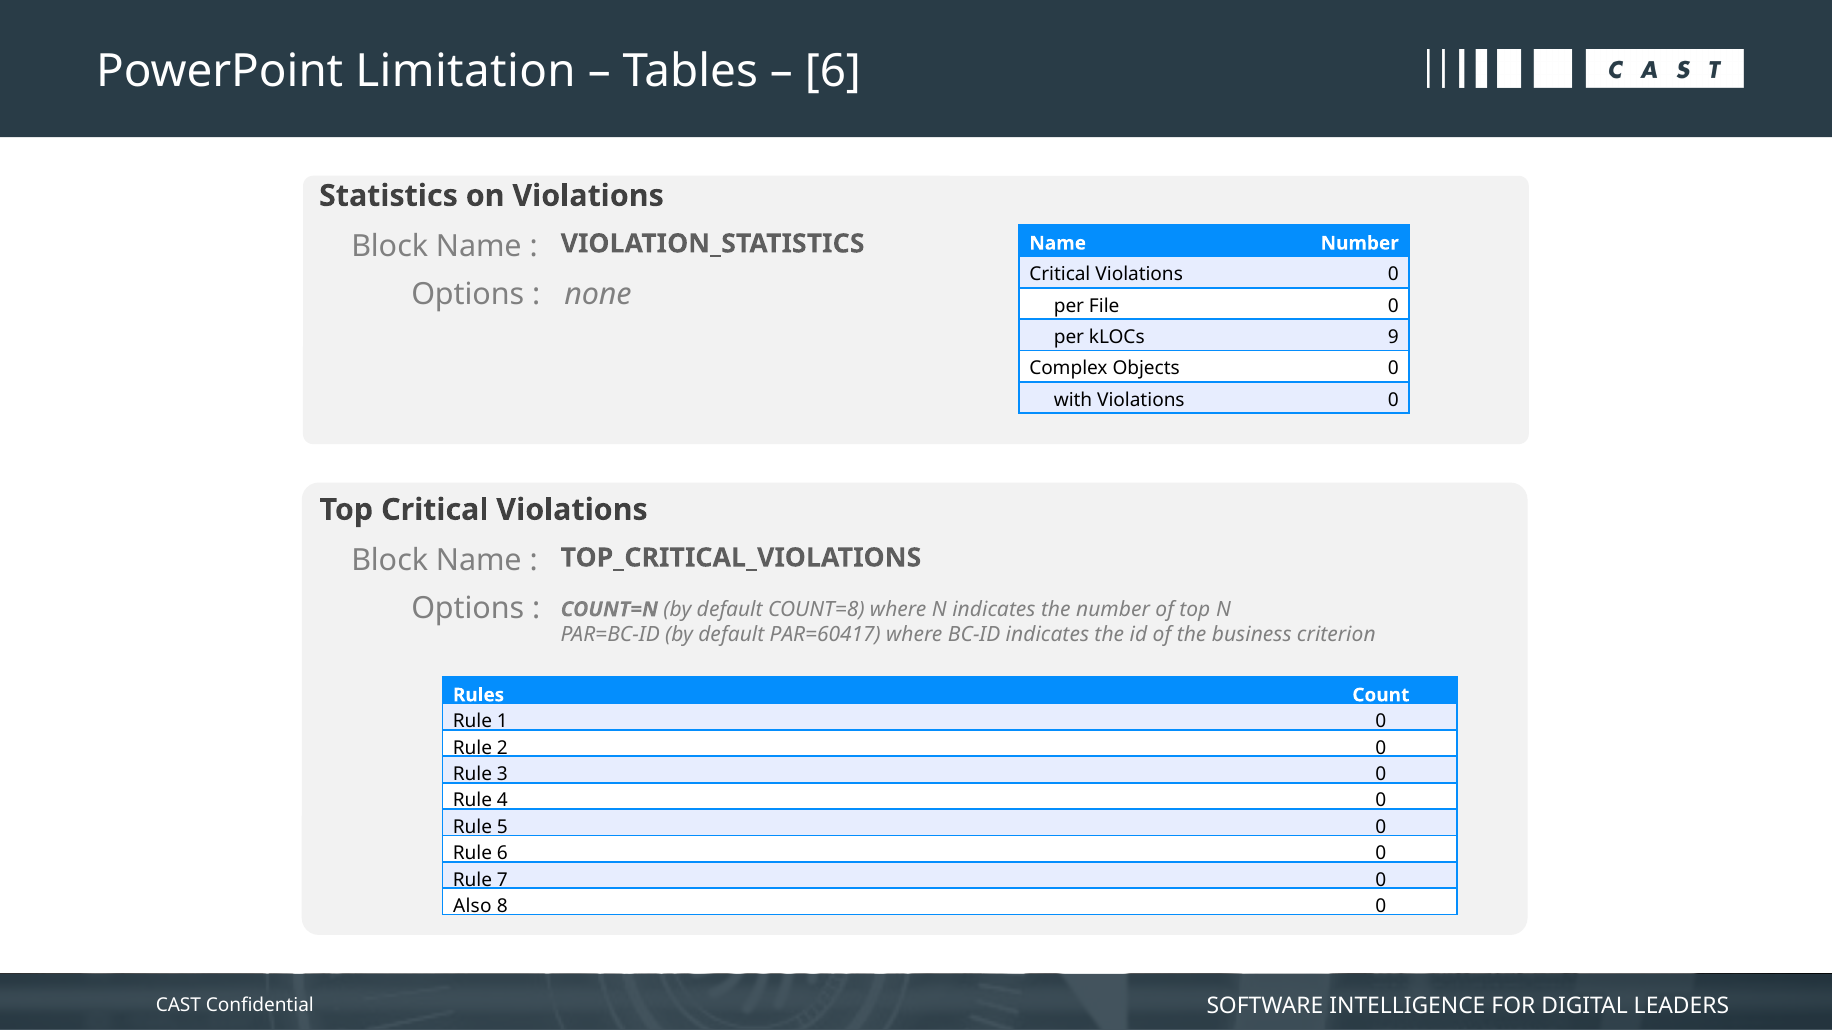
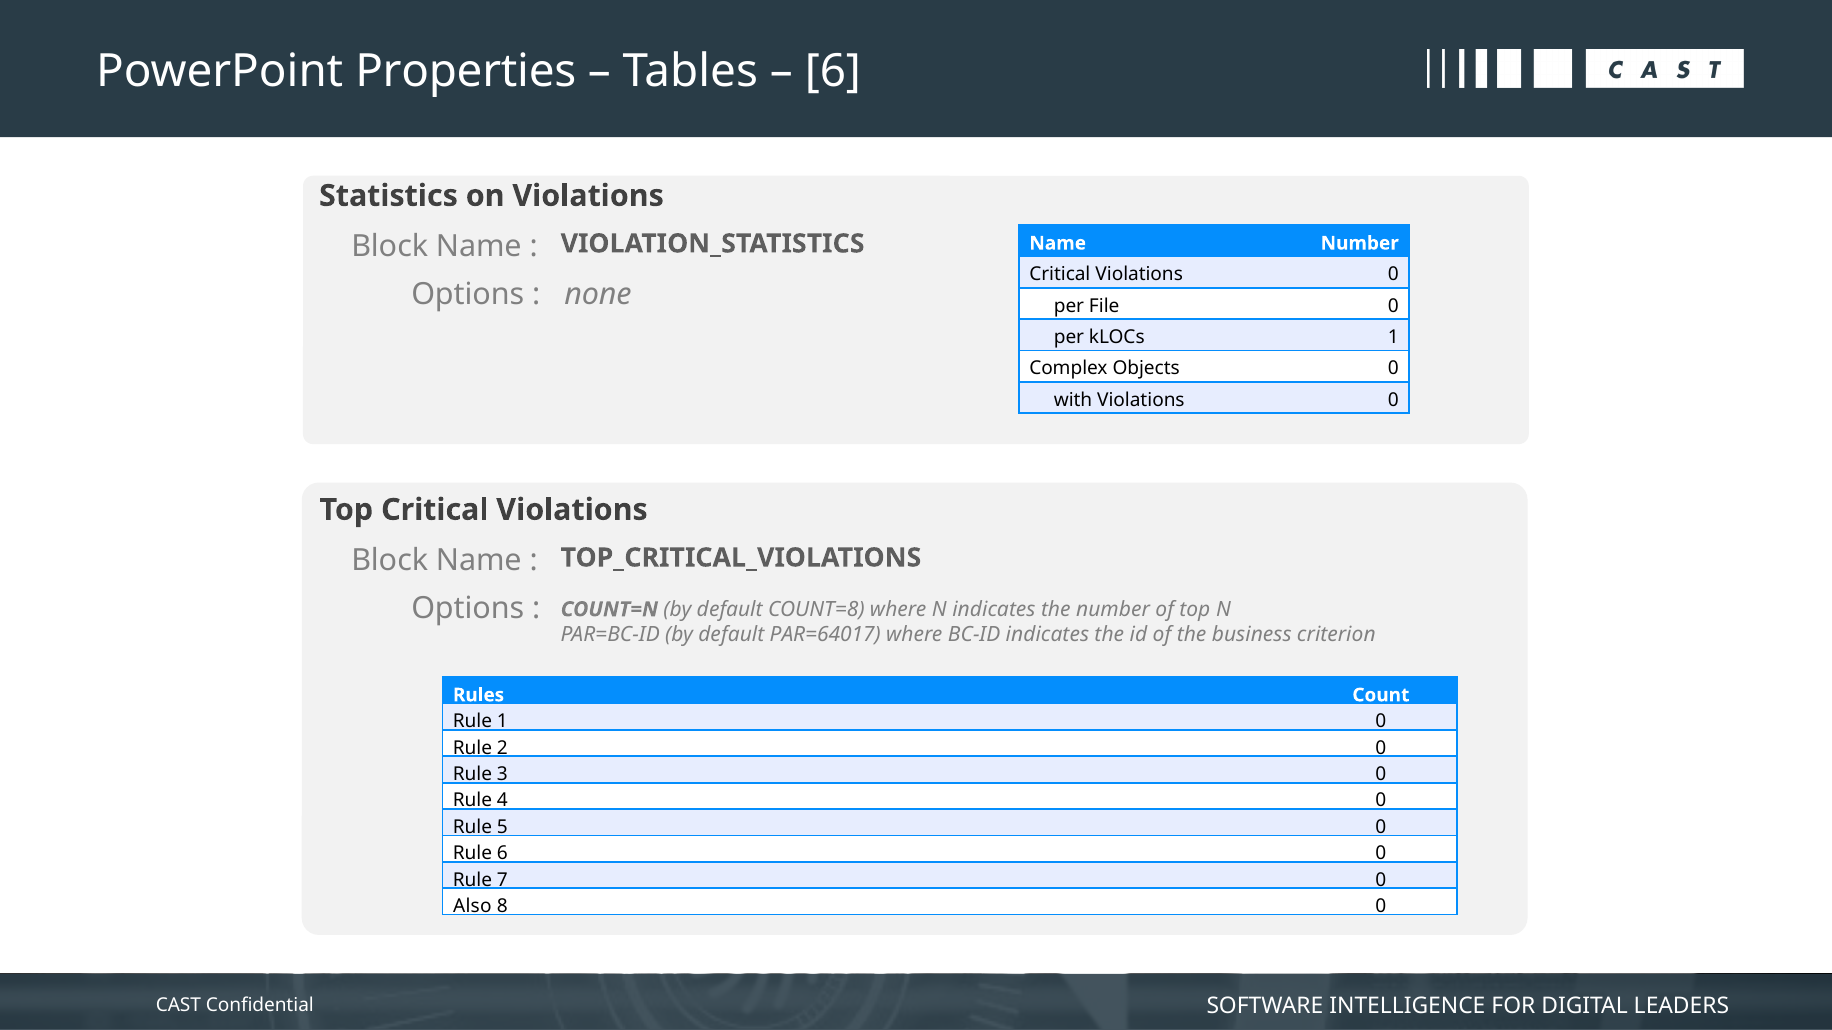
Limitation: Limitation -> Properties (466, 71)
kLOCs 9: 9 -> 1 (1393, 337)
PAR=60417: PAR=60417 -> PAR=64017 (825, 635)
